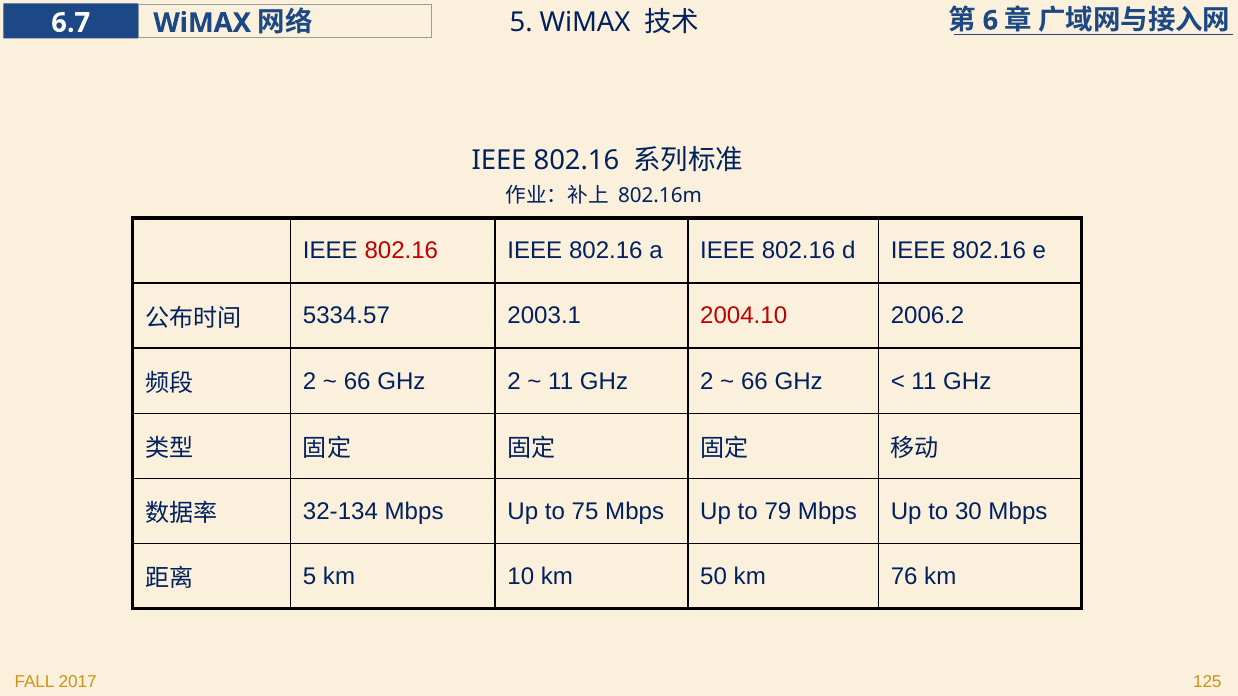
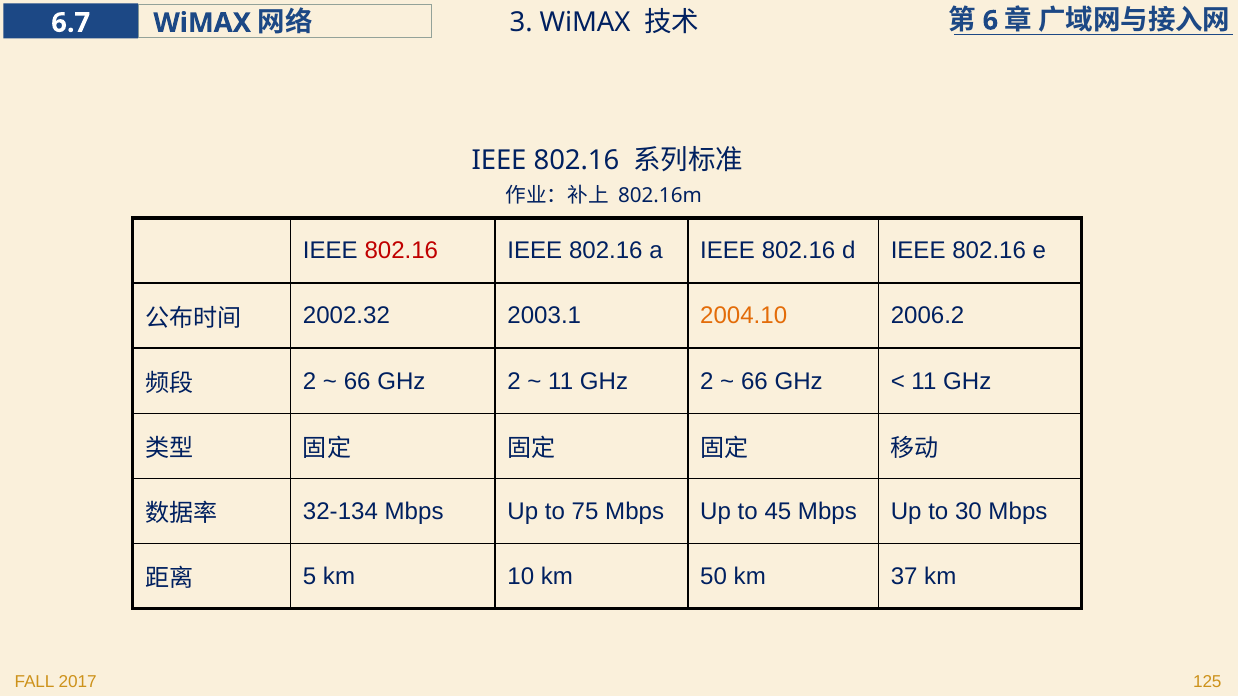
5: 5 -> 3 (521, 23)
5334.57: 5334.57 -> 2002.32 (346, 316)
2004.10 colour: red -> orange (744, 316)
79: 79 -> 45 (778, 512)
76: 76 -> 37 (904, 577)
